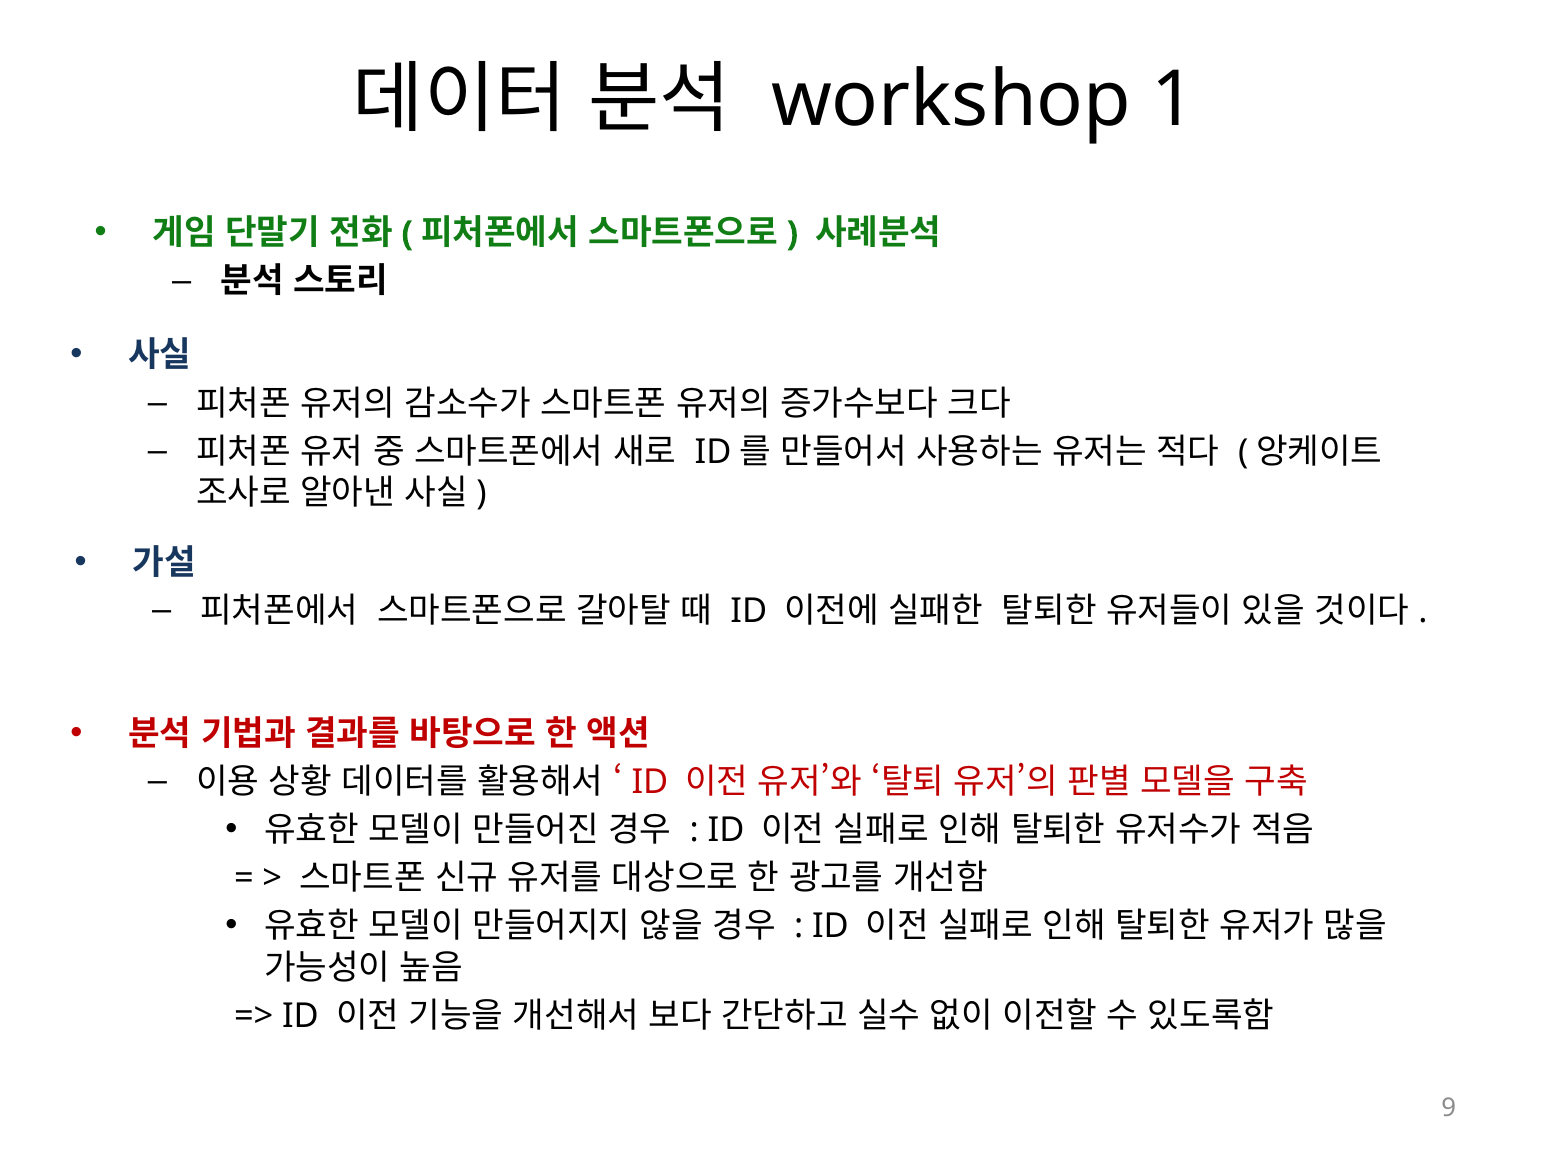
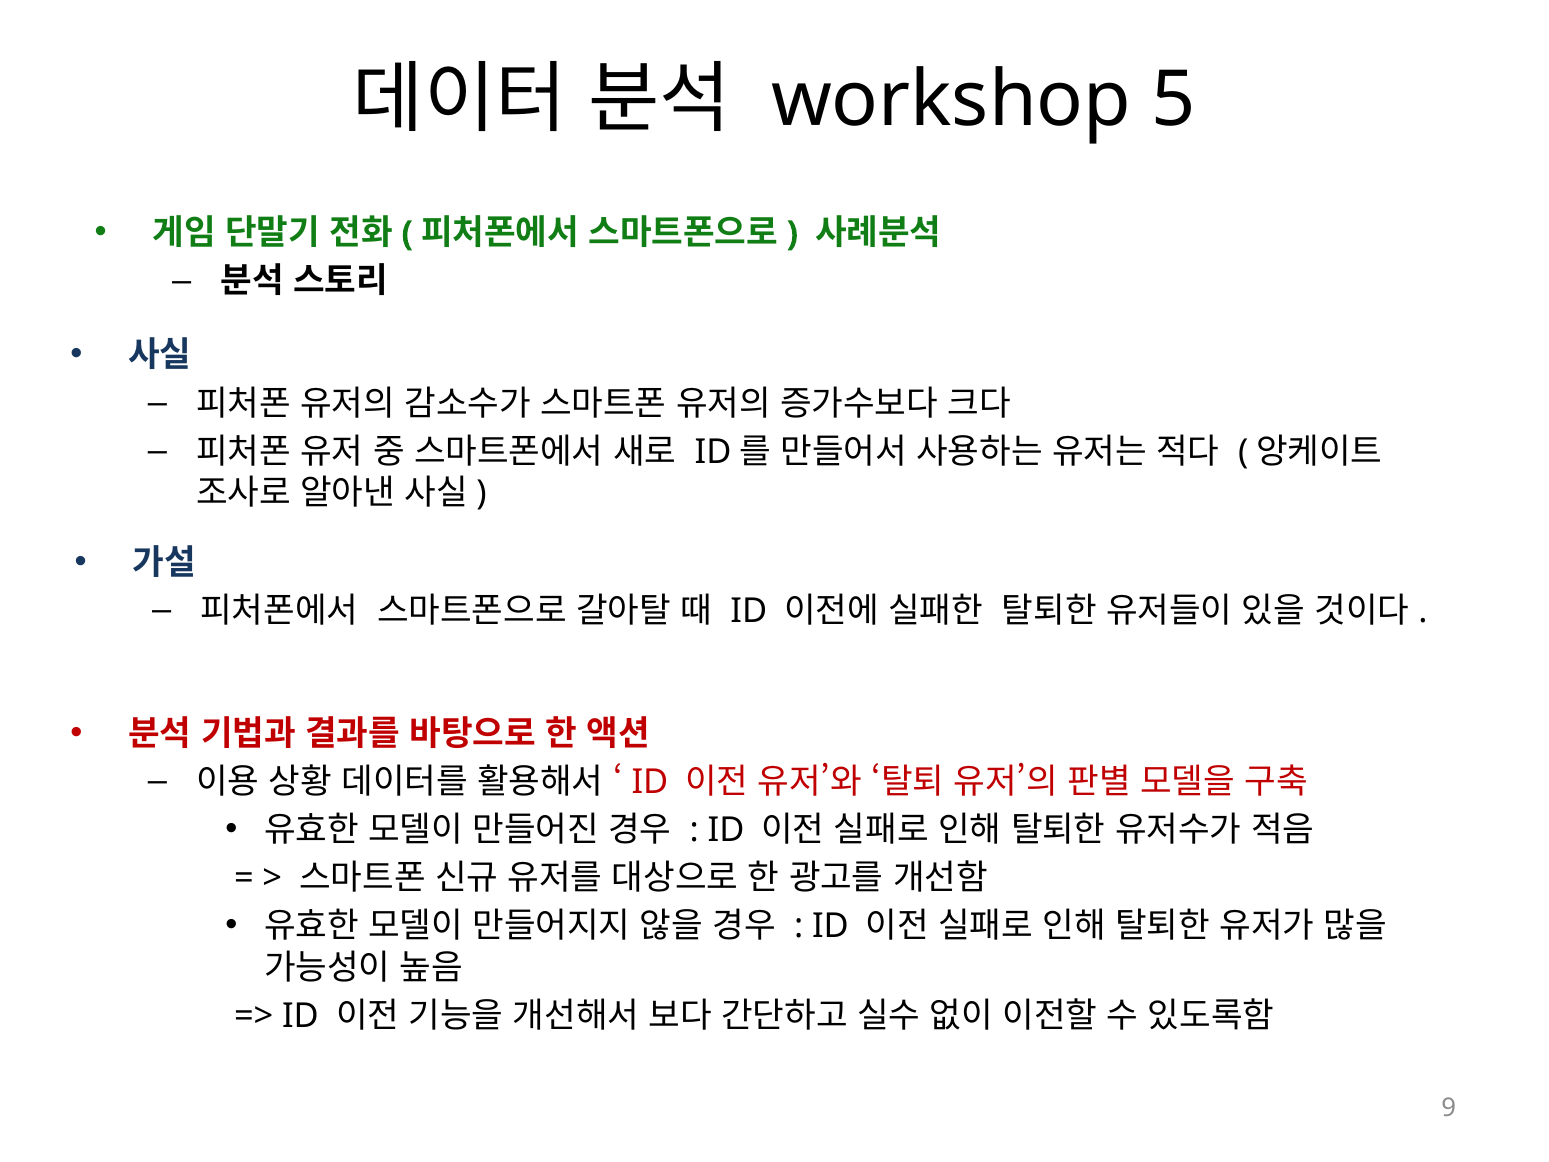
1: 1 -> 5 (1174, 100)
